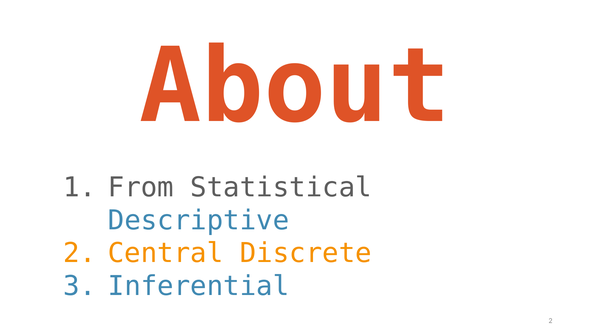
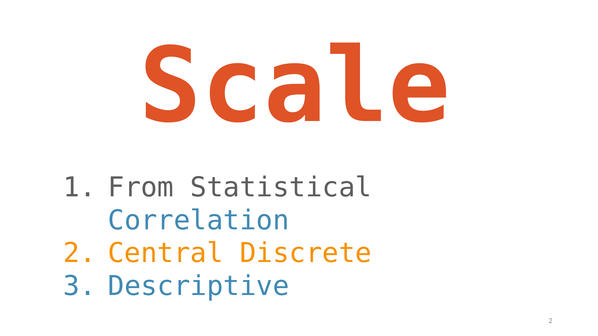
About: About -> Scale (295, 87)
Descriptive: Descriptive -> Correlation (199, 221)
Inferential: Inferential -> Descriptive (199, 286)
